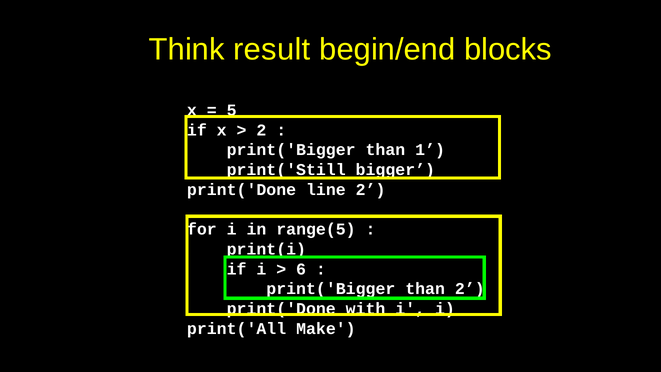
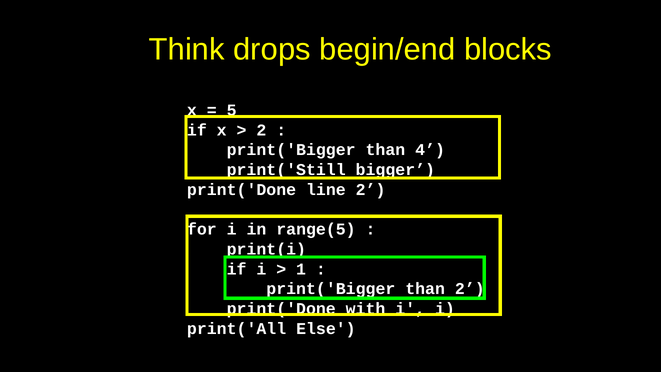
result: result -> drops (272, 50)
1: 1 -> 4 (430, 150)
6: 6 -> 1 (301, 269)
Make: Make -> Else (326, 328)
